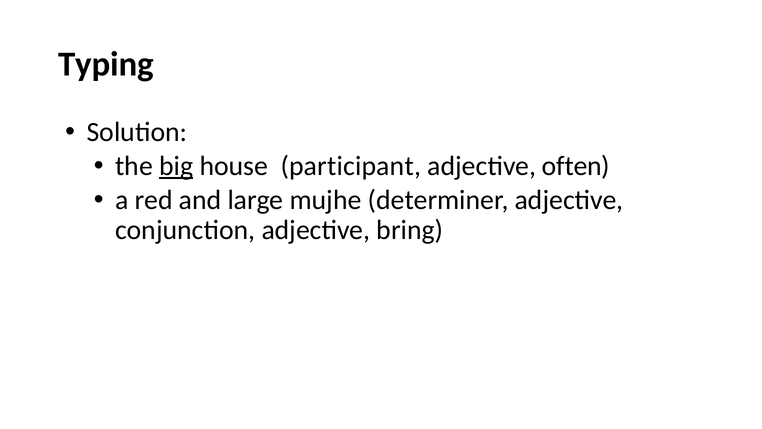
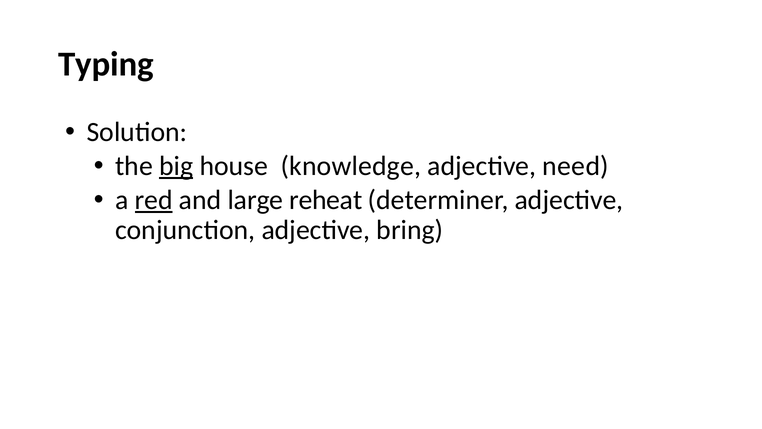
participant: participant -> knowledge (351, 166)
often: often -> need (576, 166)
red underline: none -> present (154, 200)
mujhe: mujhe -> reheat (326, 200)
